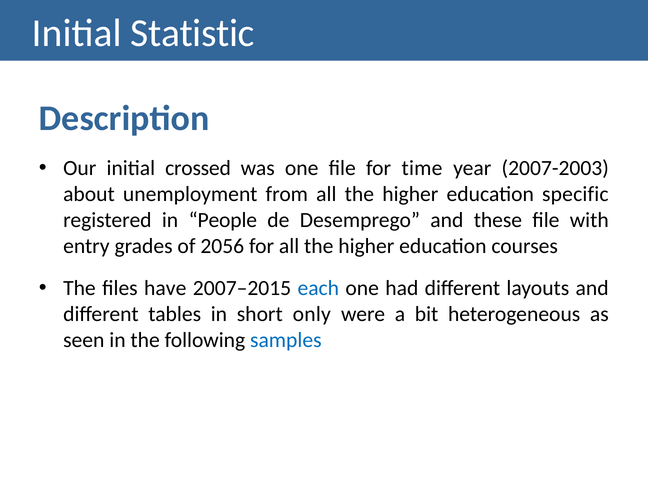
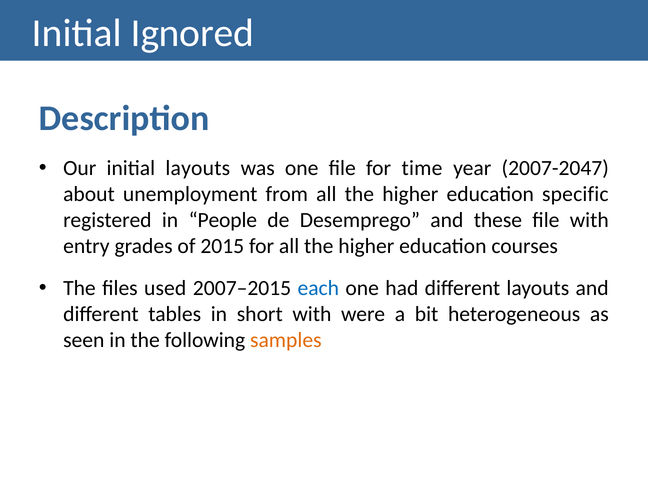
Statistic: Statistic -> Ignored (192, 33)
initial crossed: crossed -> layouts (198, 168)
2007-2003: 2007-2003 -> 2007-2047 (555, 168)
2056: 2056 -> 2015 (222, 246)
have: have -> used (165, 288)
short only: only -> with (312, 314)
samples colour: blue -> orange (286, 340)
